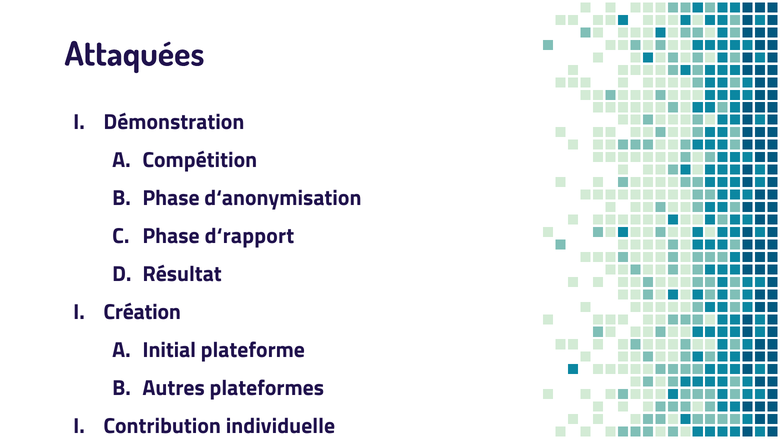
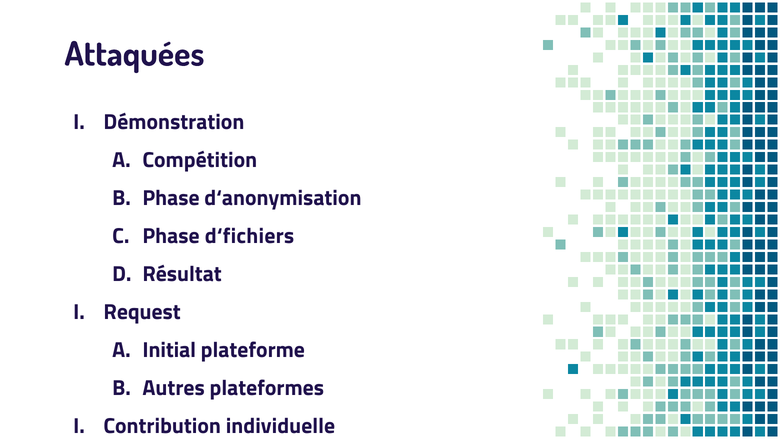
d‘rapport: d‘rapport -> d‘fichiers (249, 236)
Création: Création -> Request (142, 312)
